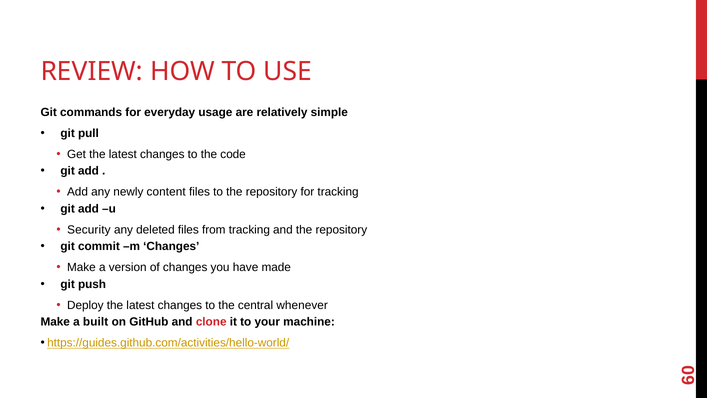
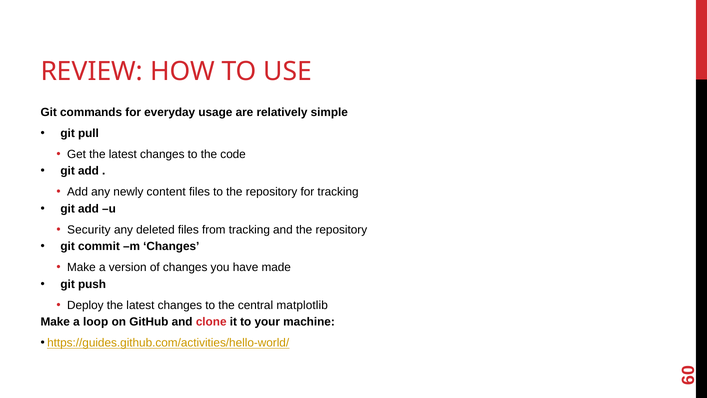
whenever: whenever -> matplotlib (302, 305)
built: built -> loop (96, 322)
